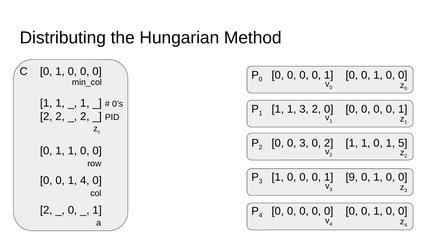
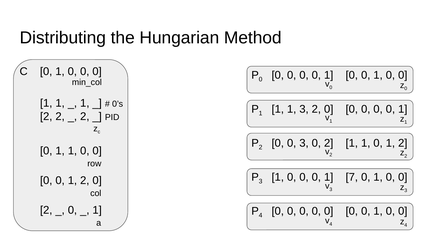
1 0 1 5: 5 -> 2 (403, 143)
9: 9 -> 7 (352, 177)
0 0 1 4: 4 -> 2 (85, 181)
